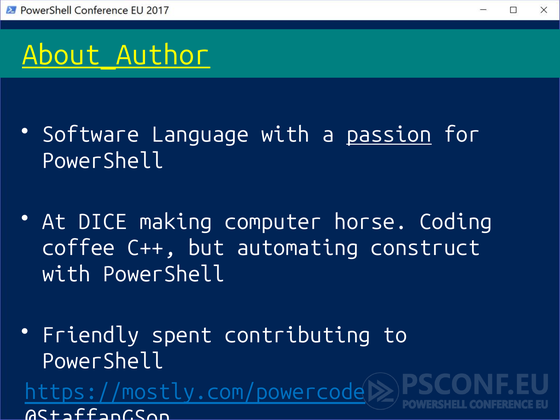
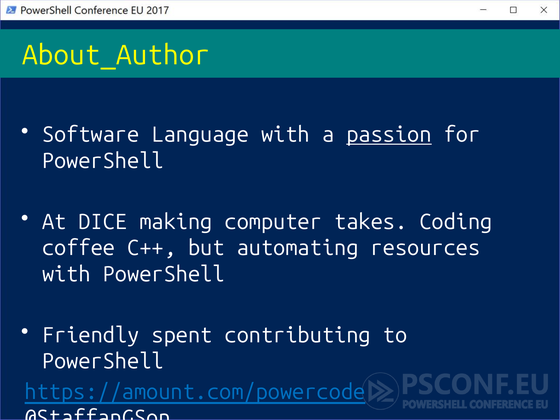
About_Author underline: present -> none (116, 55)
horse: horse -> takes (371, 222)
construct: construct -> resources (425, 248)
https://mostly.com/powercode: https://mostly.com/powercode -> https://amount.com/powercode (195, 392)
